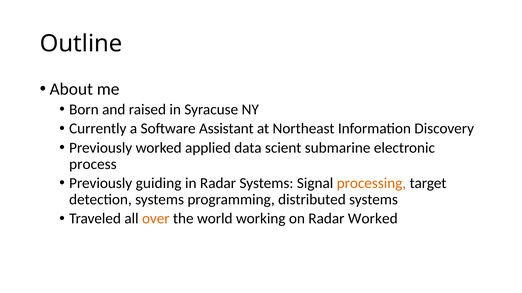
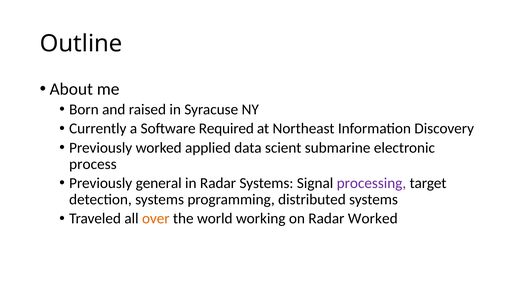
Assistant: Assistant -> Required (226, 129)
guiding: guiding -> general (159, 184)
processing colour: orange -> purple (371, 184)
